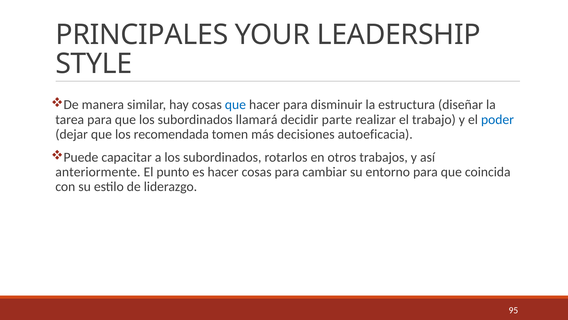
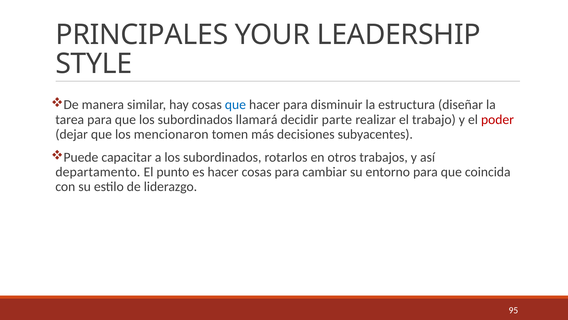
poder colour: blue -> red (497, 119)
recomendada: recomendada -> mencionaron (171, 134)
autoeficacia: autoeficacia -> subyacentes (375, 134)
anteriormente: anteriormente -> departamento (98, 172)
